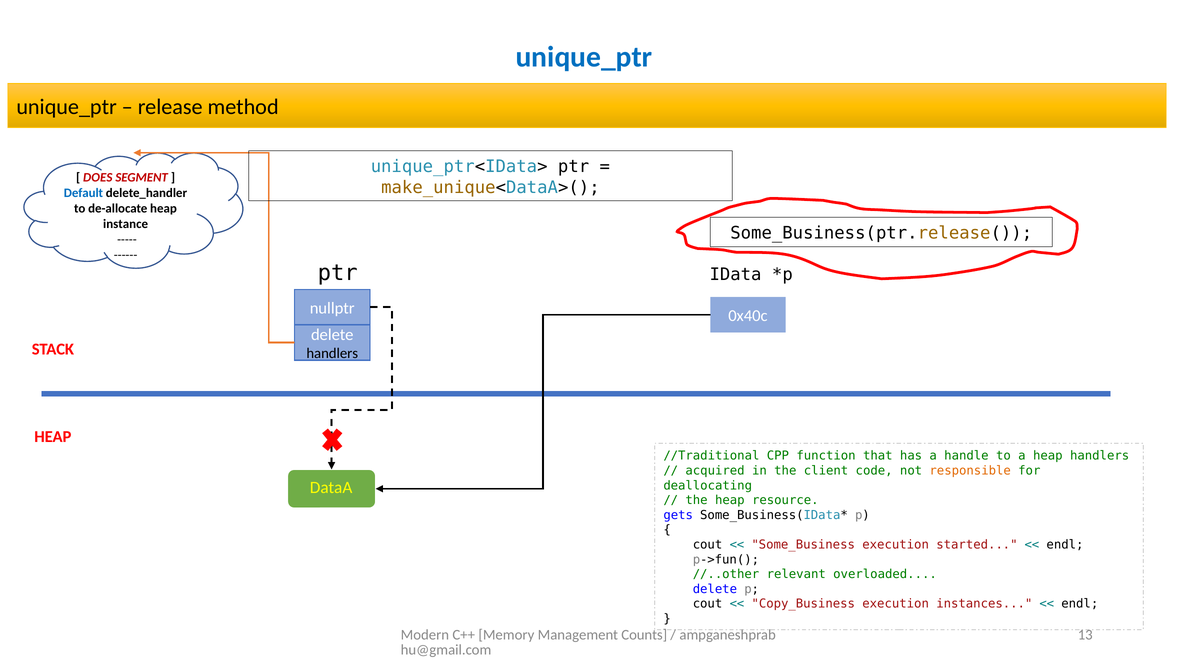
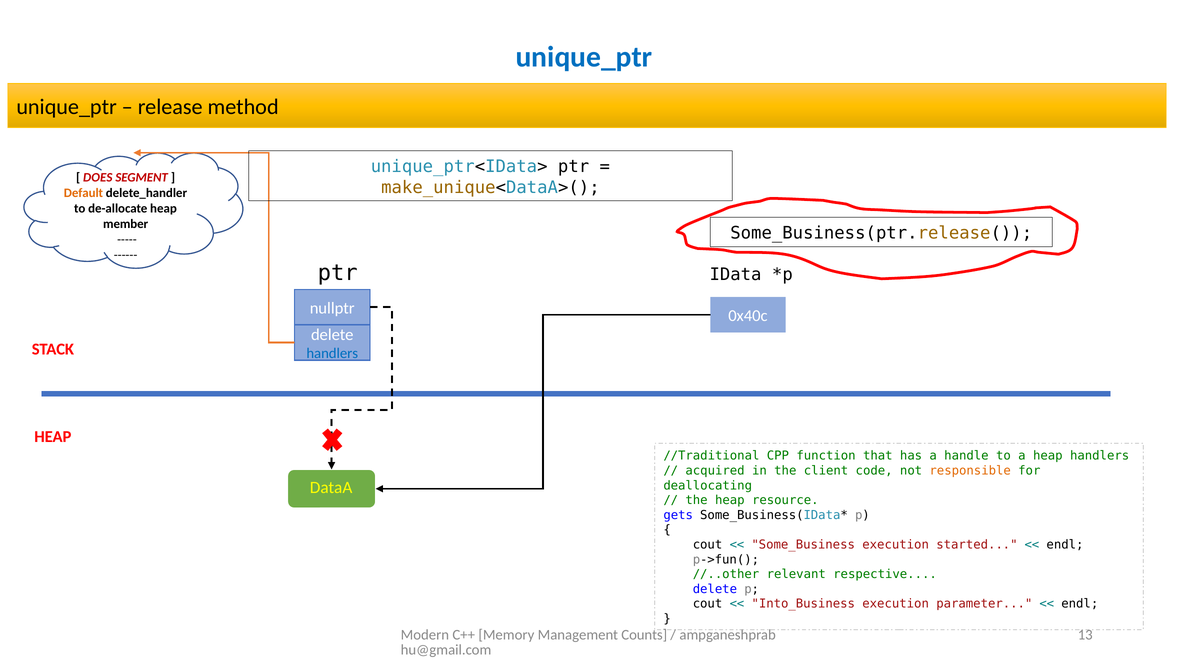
Default colour: blue -> orange (83, 193)
instance: instance -> member (126, 224)
handlers colour: black -> blue (332, 354)
overloaded: overloaded -> respective (885, 575)
Copy_Business: Copy_Business -> Into_Business (803, 604)
instances: instances -> parameter (984, 604)
